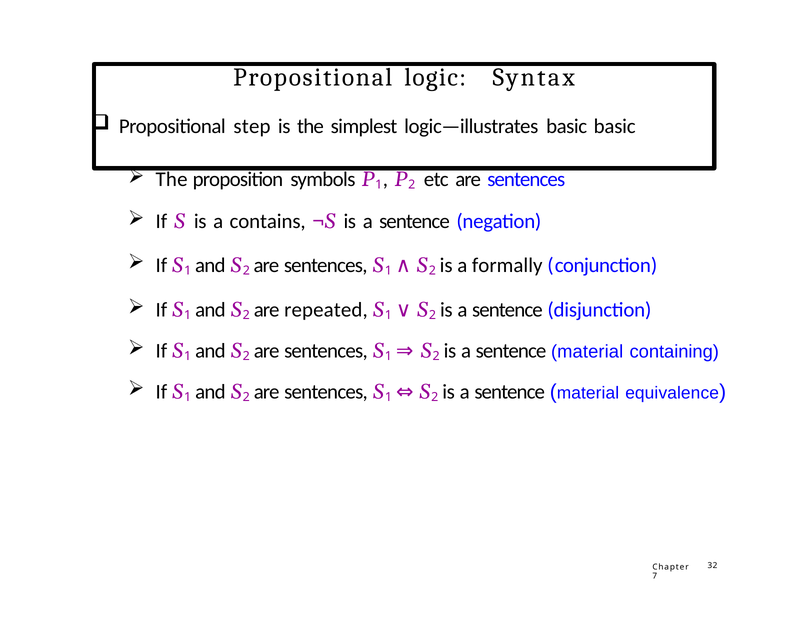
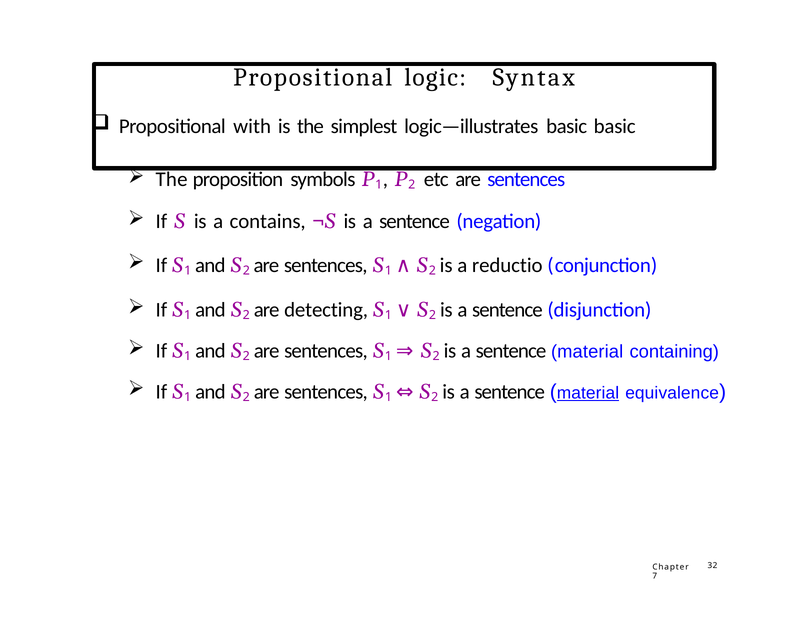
step: step -> with (252, 127)
formally: formally -> reductio (507, 266)
repeated: repeated -> detecting (326, 310)
material underline: none -> present (588, 393)
